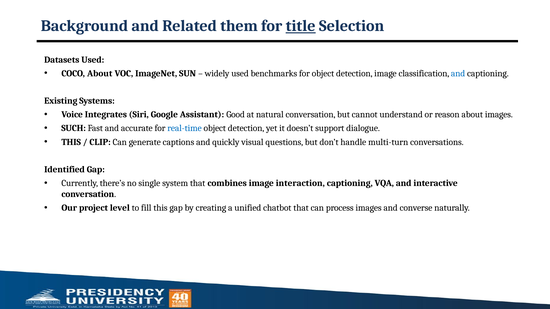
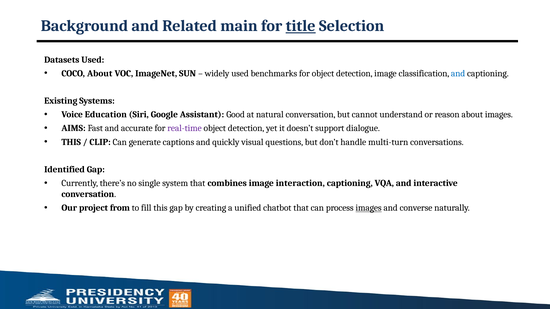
them: them -> main (239, 26)
Integrates: Integrates -> Education (106, 115)
SUCH: SUCH -> AIMS (74, 128)
real-time colour: blue -> purple (185, 128)
level: level -> from (120, 208)
images underline: none -> present (369, 208)
